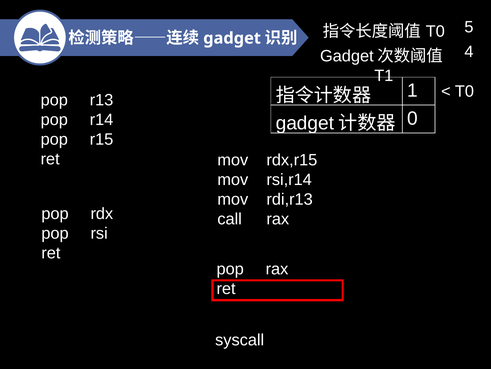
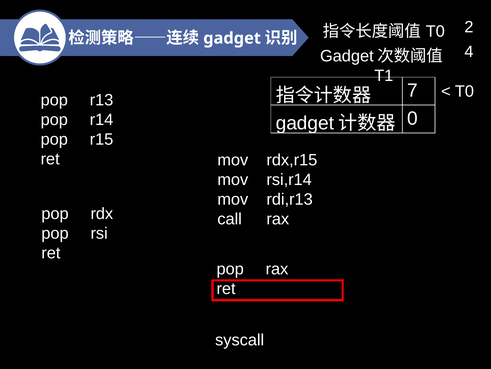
5: 5 -> 2 (469, 27)
1: 1 -> 7 (412, 90)
